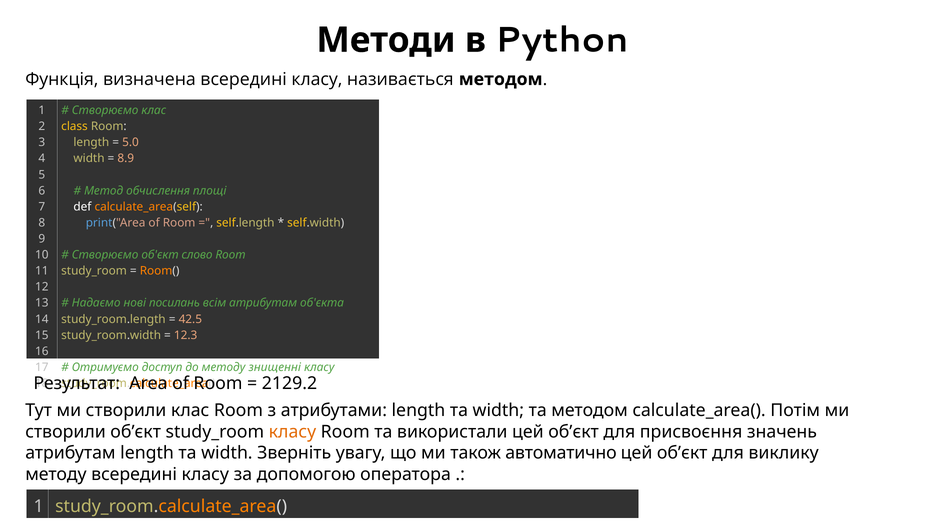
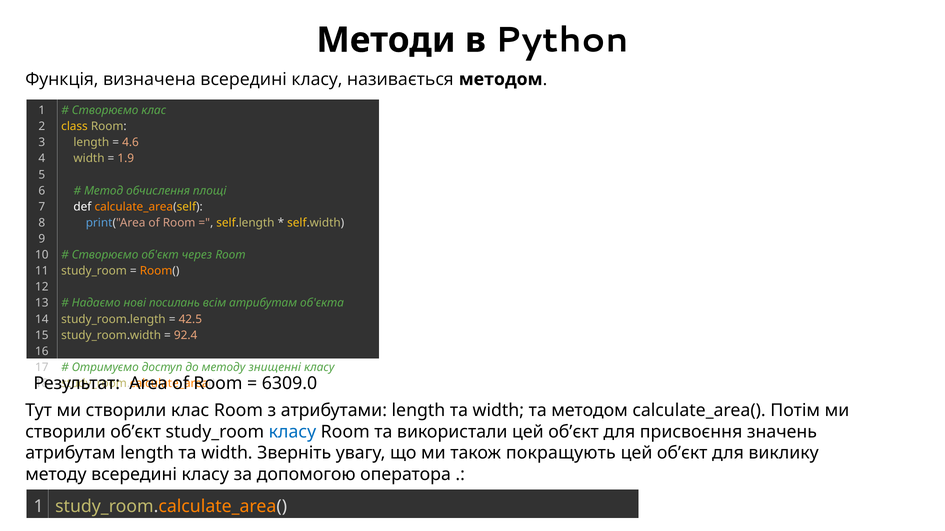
5.0: 5.0 -> 4.6 (130, 143)
8.9: 8.9 -> 1.9 (126, 159)
слово: слово -> через (197, 255)
12.3: 12.3 -> 92.4 (186, 336)
2129.2: 2129.2 -> 6309.0 (290, 384)
класу colour: orange -> blue (292, 432)
автоматично: автоматично -> покращують (561, 453)
